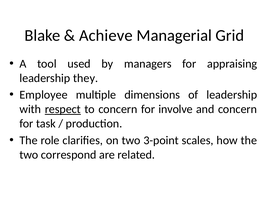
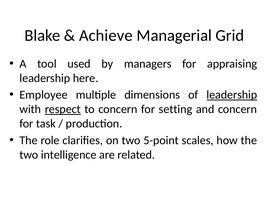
they: they -> here (86, 78)
leadership underline: none -> present (232, 95)
involve: involve -> setting (176, 109)
3-point: 3-point -> 5-point (161, 140)
correspond: correspond -> intelligence (69, 155)
